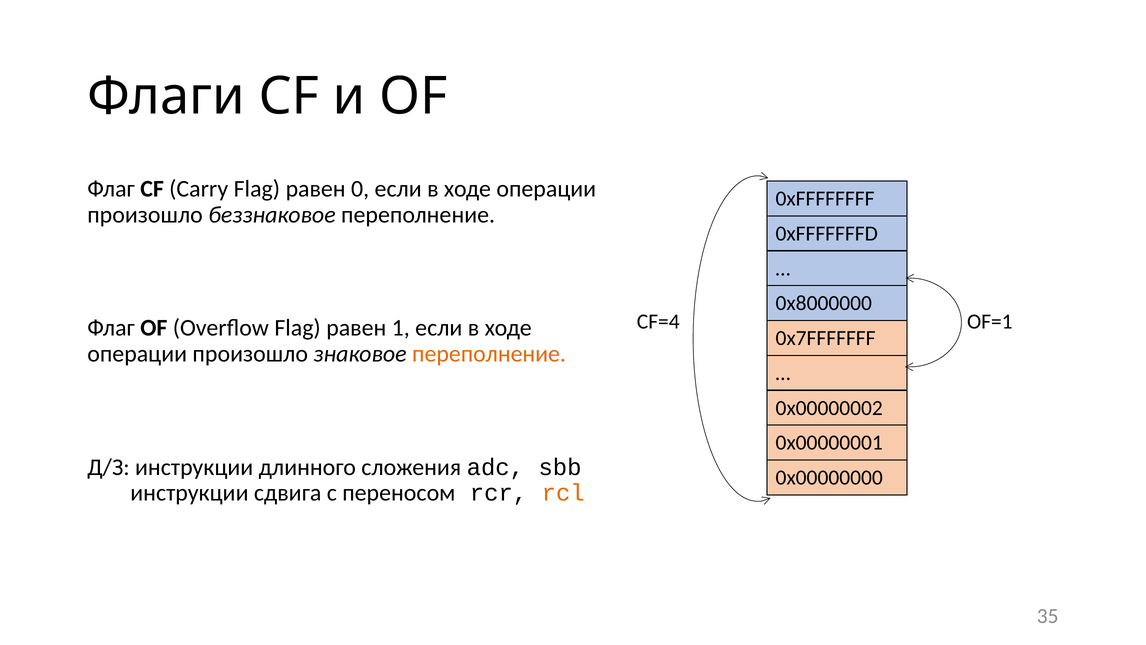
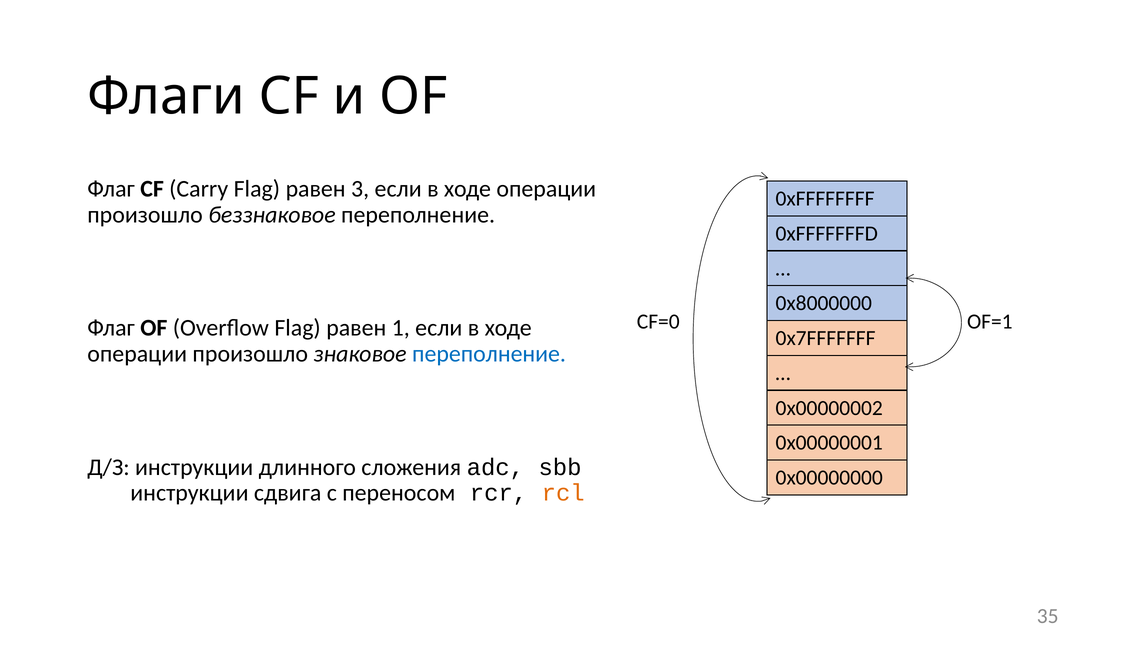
0: 0 -> 3 (360, 189)
CF=4: CF=4 -> CF=0 (658, 321)
переполнение colour: orange -> blue (489, 354)
